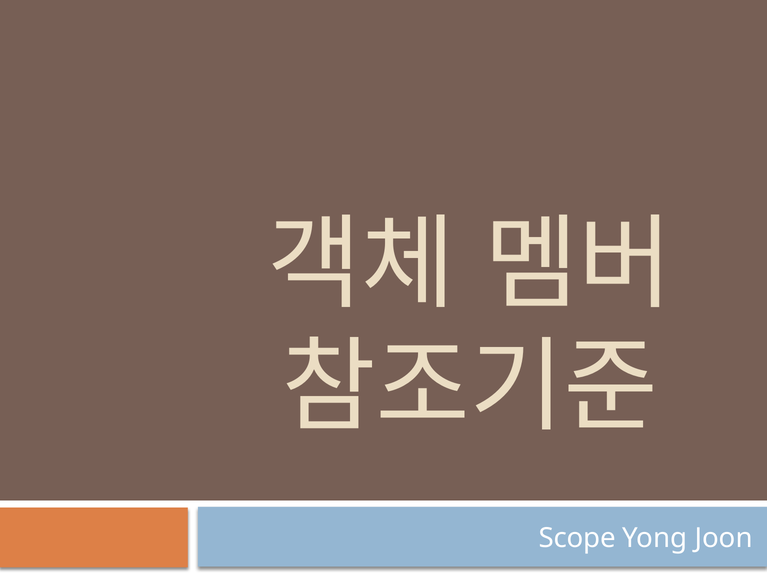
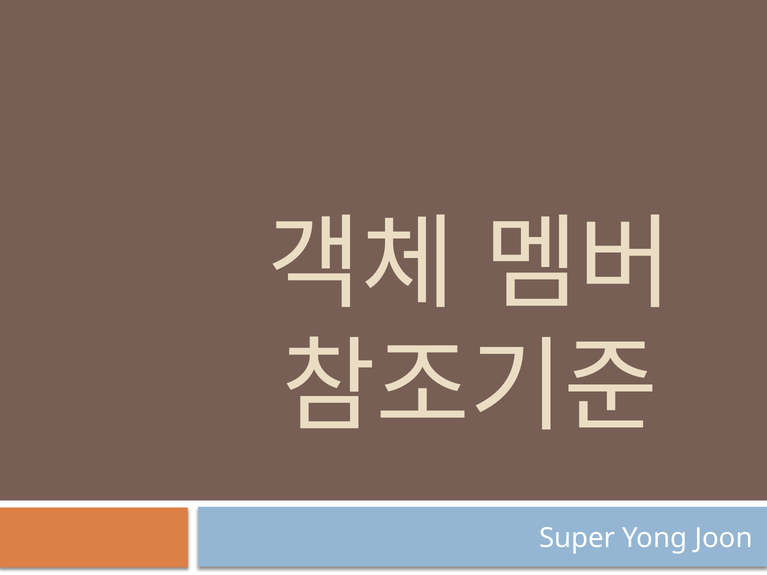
Scope: Scope -> Super (577, 538)
